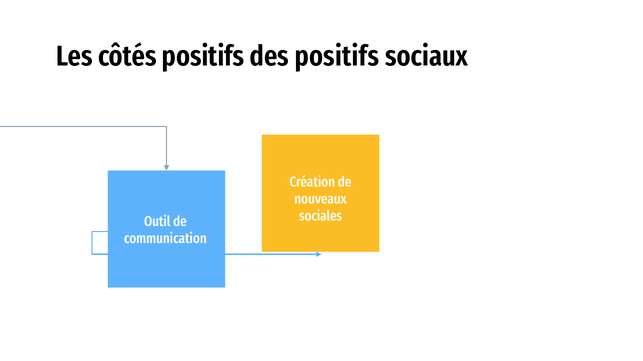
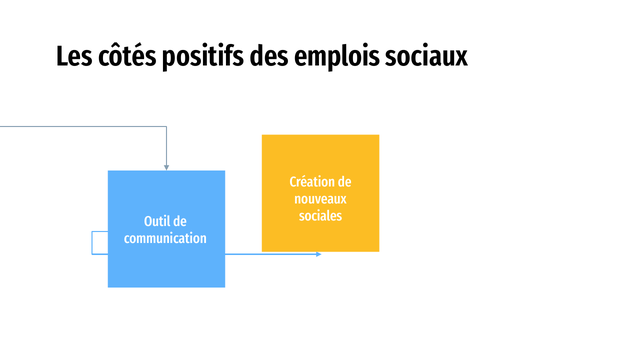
des positifs: positifs -> emplois (337, 57)
